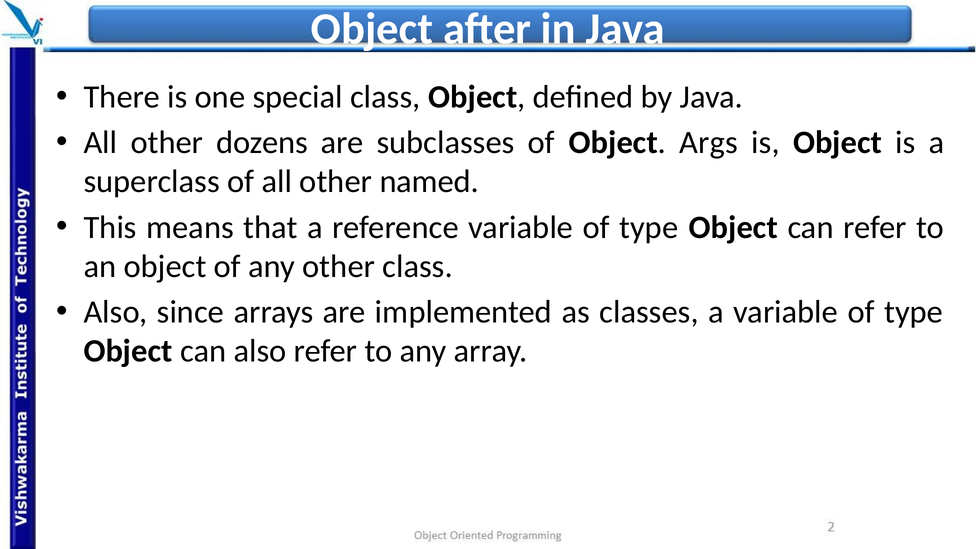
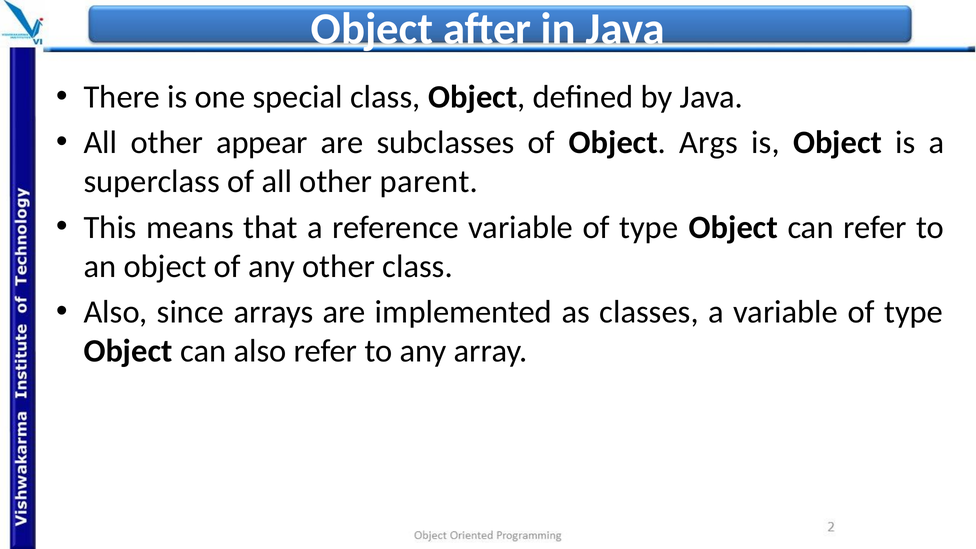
dozens: dozens -> appear (262, 143)
named: named -> parent (429, 182)
